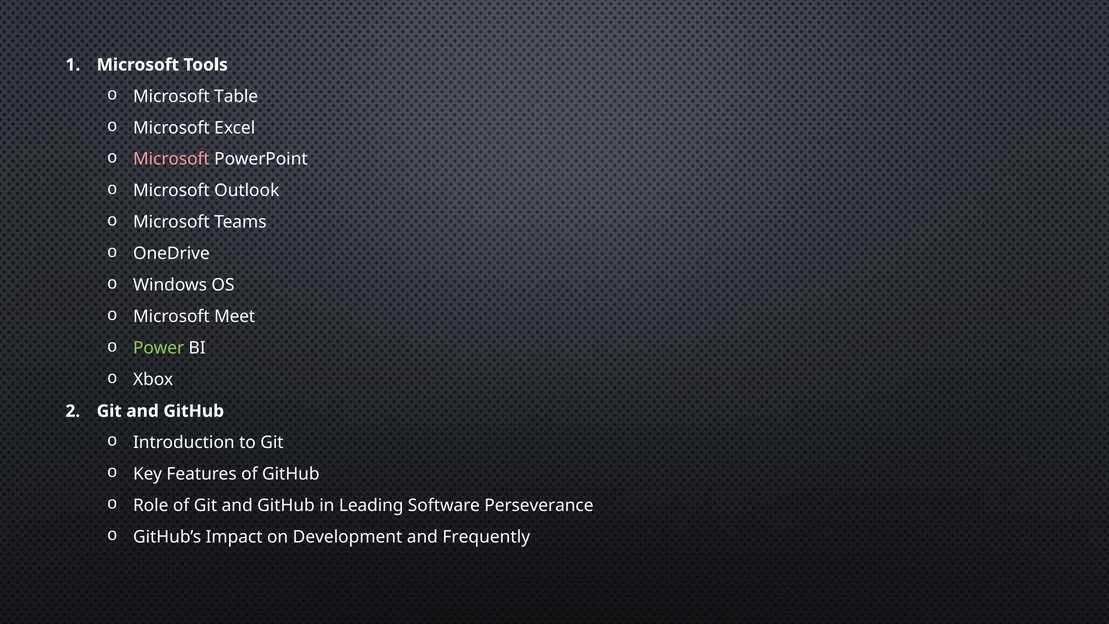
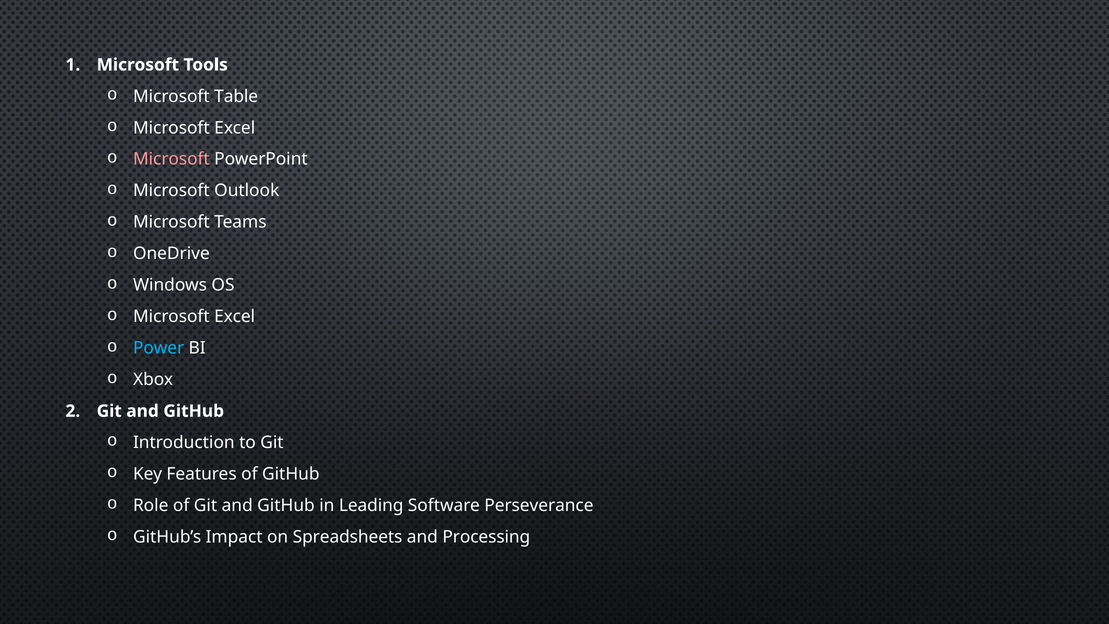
Meet: Meet -> Excel (235, 317)
Power colour: light green -> light blue (159, 348)
Development: Development -> Spreadsheets (348, 537)
Frequently: Frequently -> Processing (486, 537)
